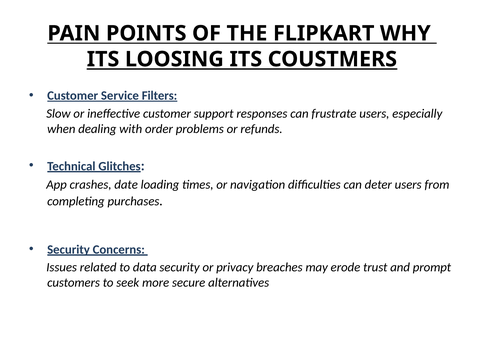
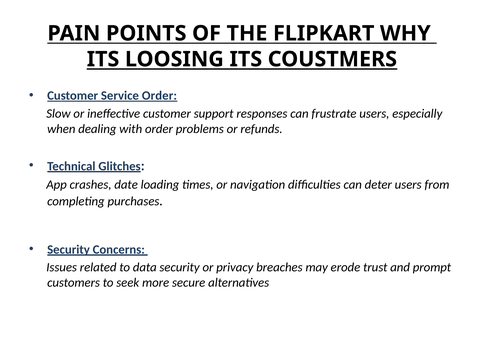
Service Filters: Filters -> Order (159, 96)
